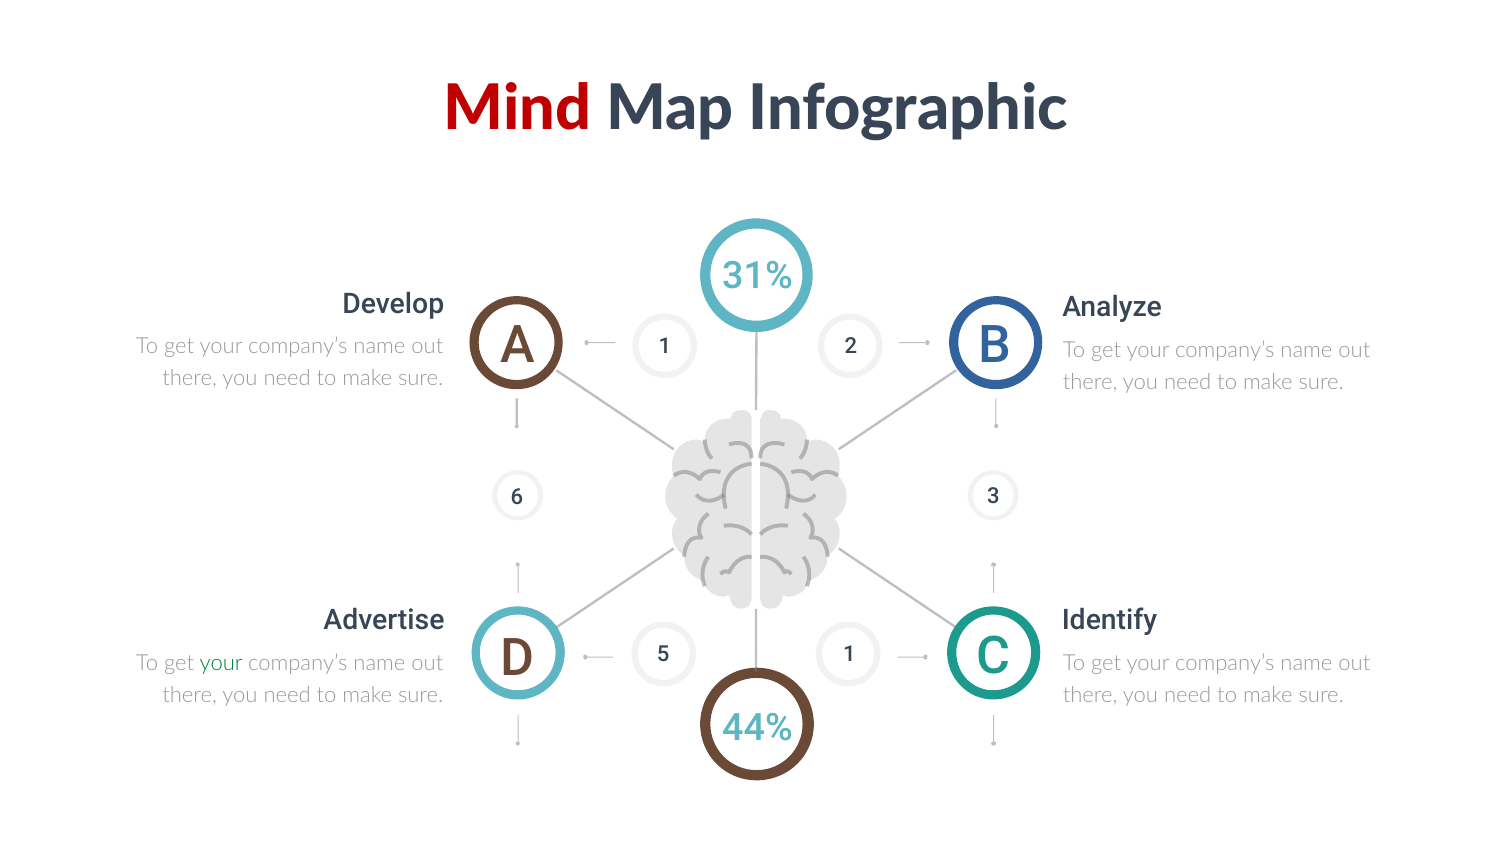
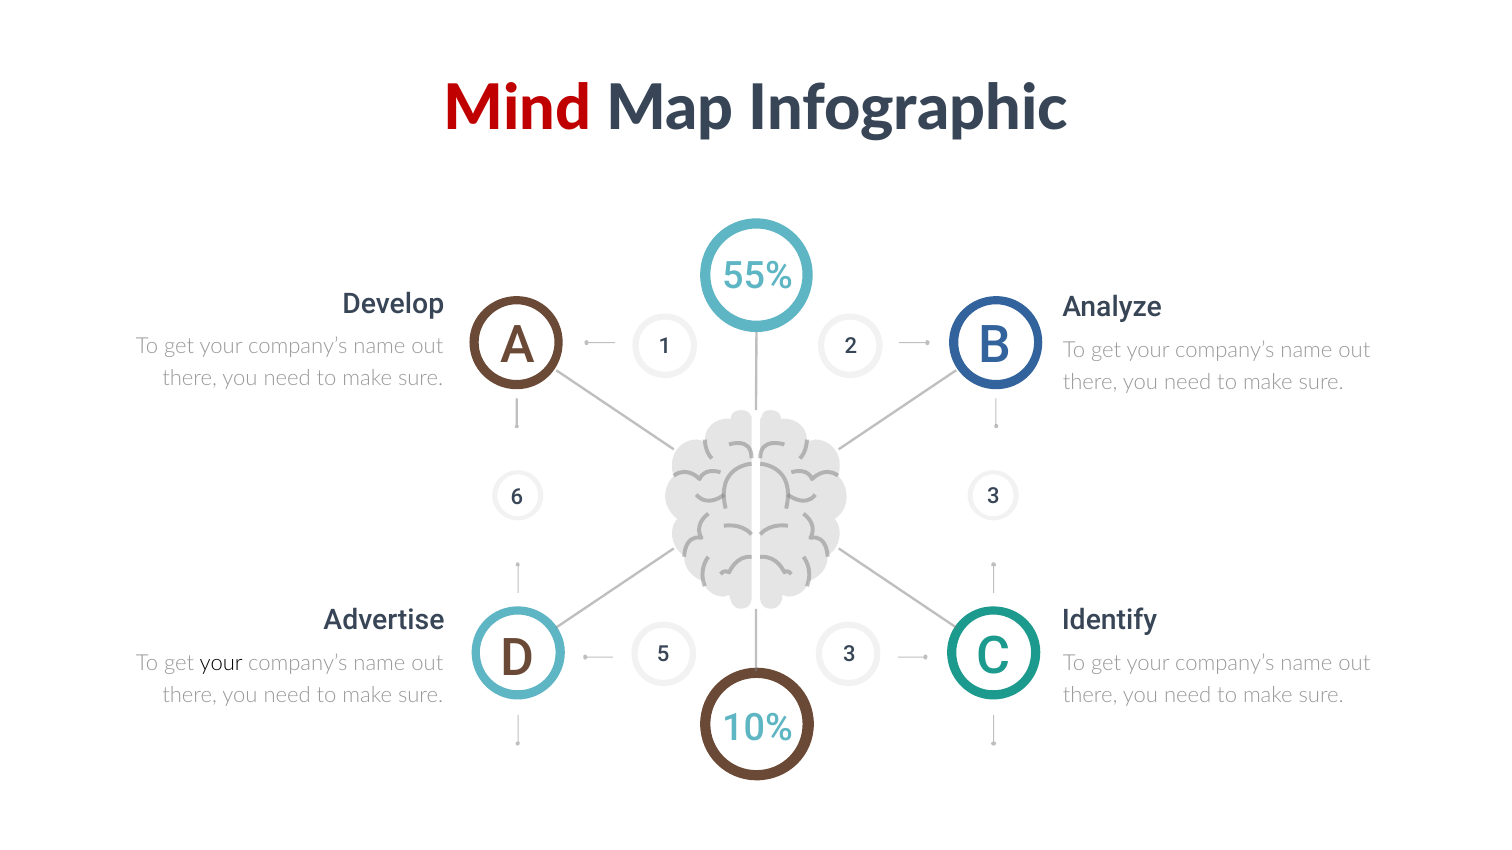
31%: 31% -> 55% (758, 276)
5 1: 1 -> 3 (849, 655)
your colour: green -> black (221, 664)
44%: 44% -> 10% (758, 728)
